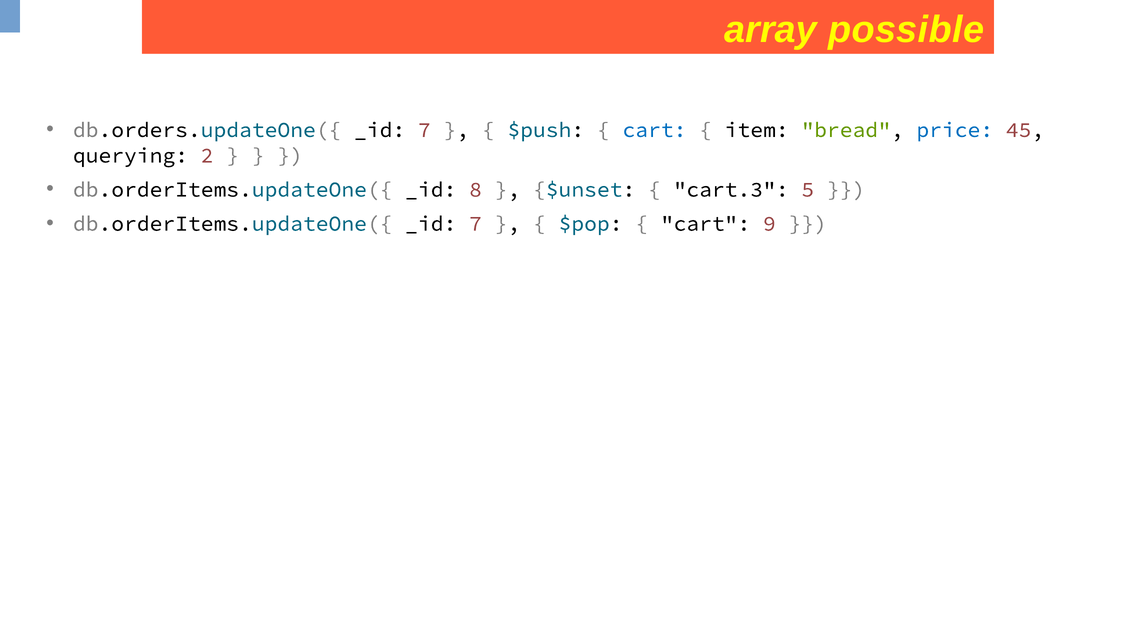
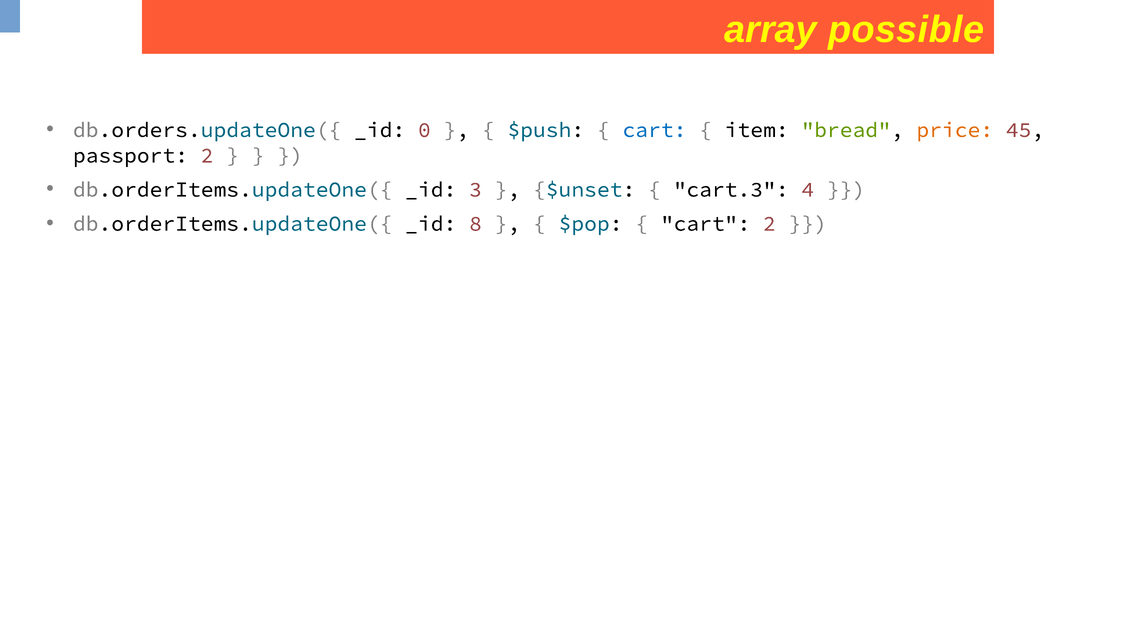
db.orders.updateOne({ _id 7: 7 -> 0 (424, 130)
price colour: blue -> orange (955, 130)
querying: querying -> passport (130, 155)
8: 8 -> 3 (476, 190)
5: 5 -> 4 (808, 190)
db.orderItems.updateOne({ _id 7: 7 -> 8 (476, 224)
cart 9: 9 -> 2 (769, 224)
